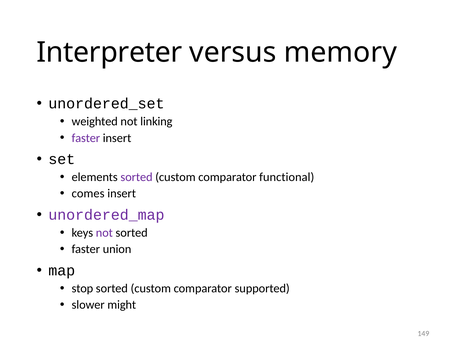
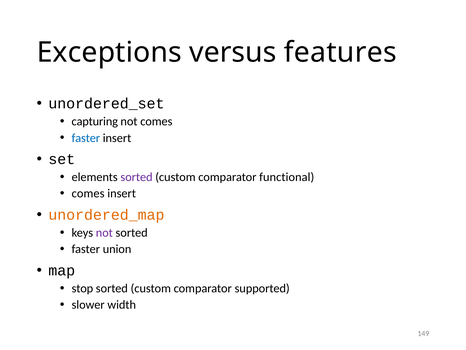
Interpreter: Interpreter -> Exceptions (109, 52)
memory: memory -> features (340, 52)
weighted: weighted -> capturing (95, 121)
not linking: linking -> comes (156, 121)
faster colour: purple -> blue (86, 138)
unordered_map colour: purple -> orange (106, 214)
might: might -> width (122, 304)
